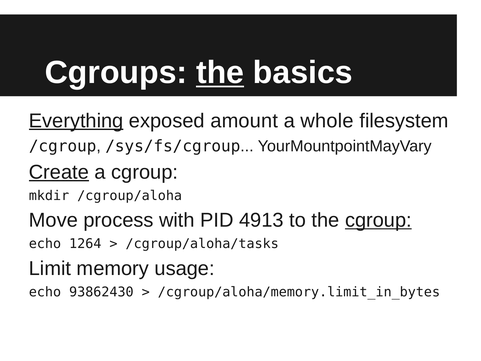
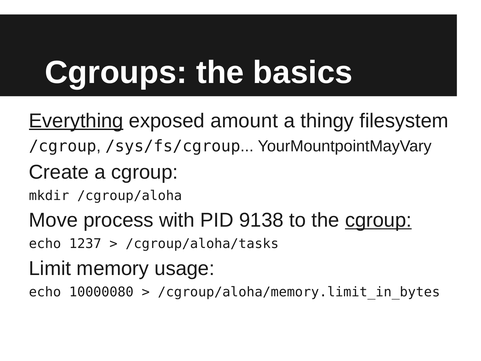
the underline: present -> none (220, 73)
whole: whole -> thingy (327, 121)
Create underline: present -> none (59, 172)
4913: 4913 -> 9138 (261, 220)
1264: 1264 -> 1237 (85, 244)
93862430: 93862430 -> 10000080 (101, 292)
